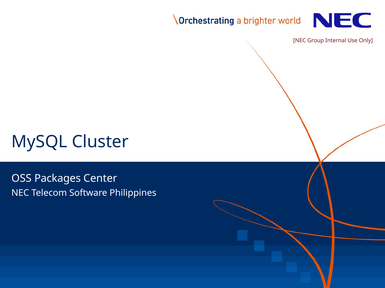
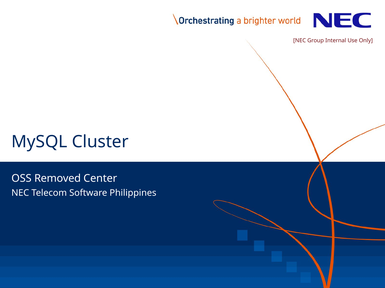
Packages: Packages -> Removed (58, 179)
